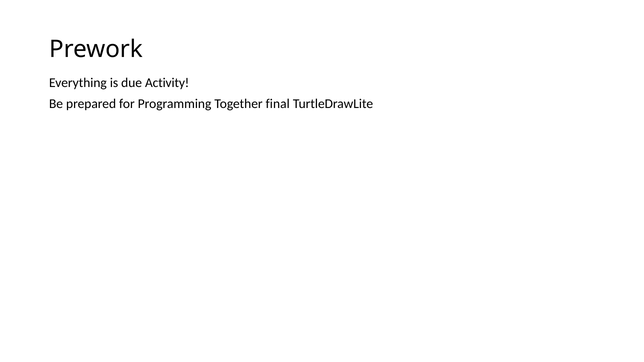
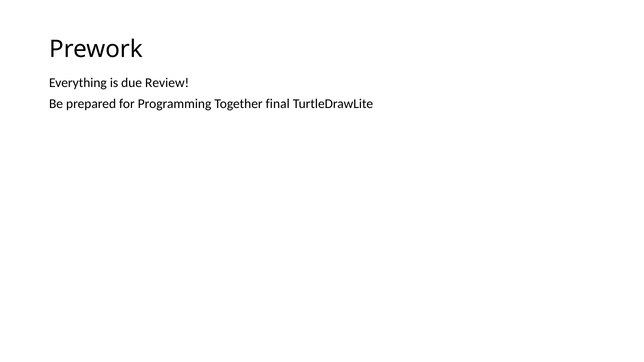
Activity: Activity -> Review (167, 83)
